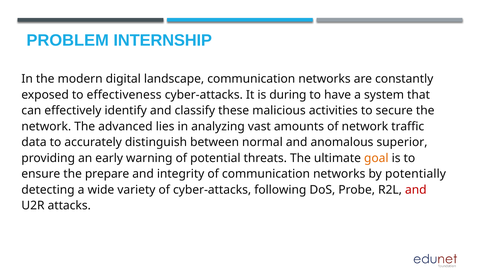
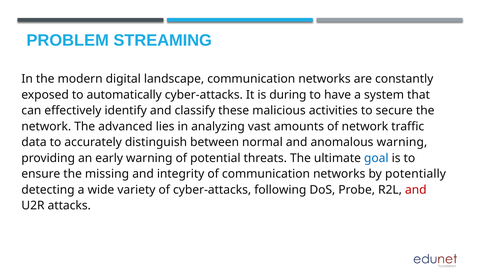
INTERNSHIP: INTERNSHIP -> STREAMING (163, 40)
effectiveness: effectiveness -> automatically (124, 95)
anomalous superior: superior -> warning (402, 142)
goal colour: orange -> blue (376, 158)
prepare: prepare -> missing (107, 174)
